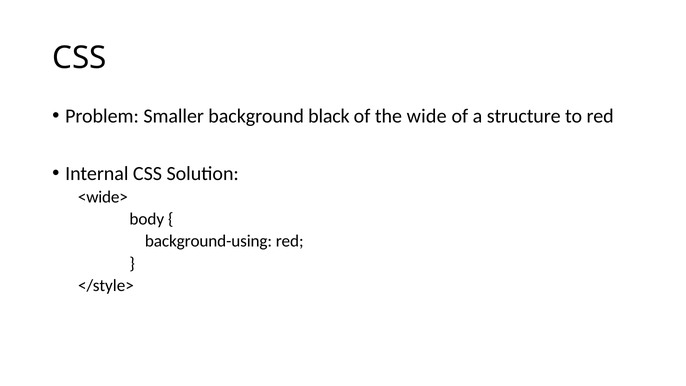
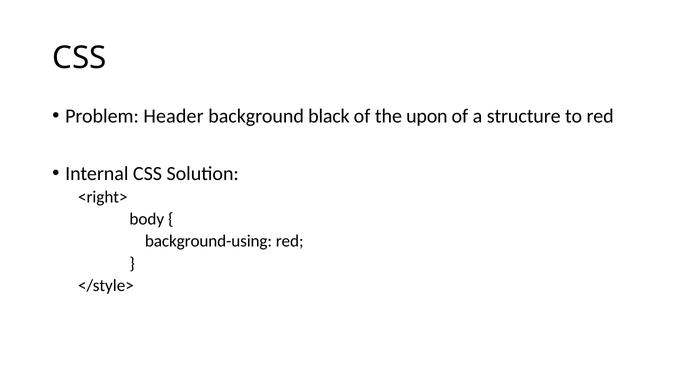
Smaller: Smaller -> Header (174, 116)
wide: wide -> upon (427, 116)
<wide>: <wide> -> <right> (103, 197)
